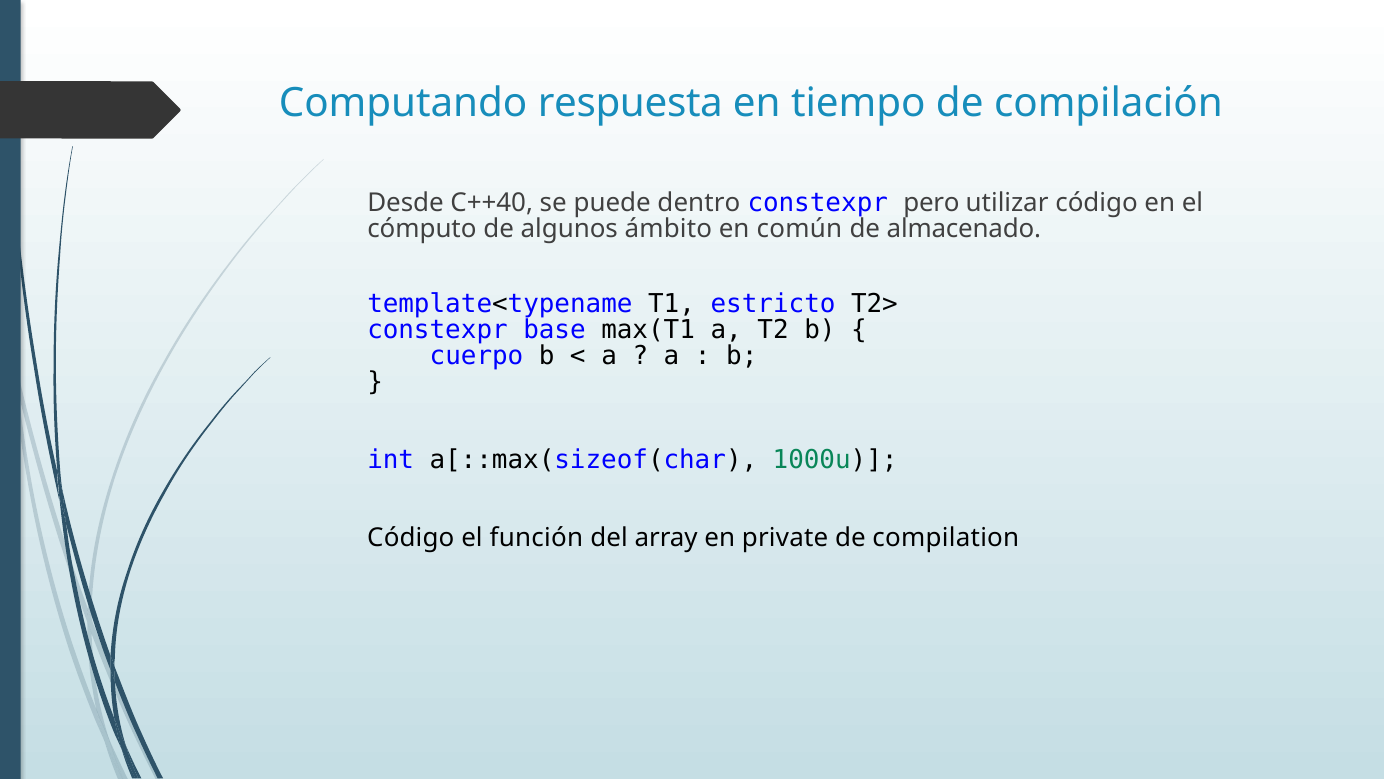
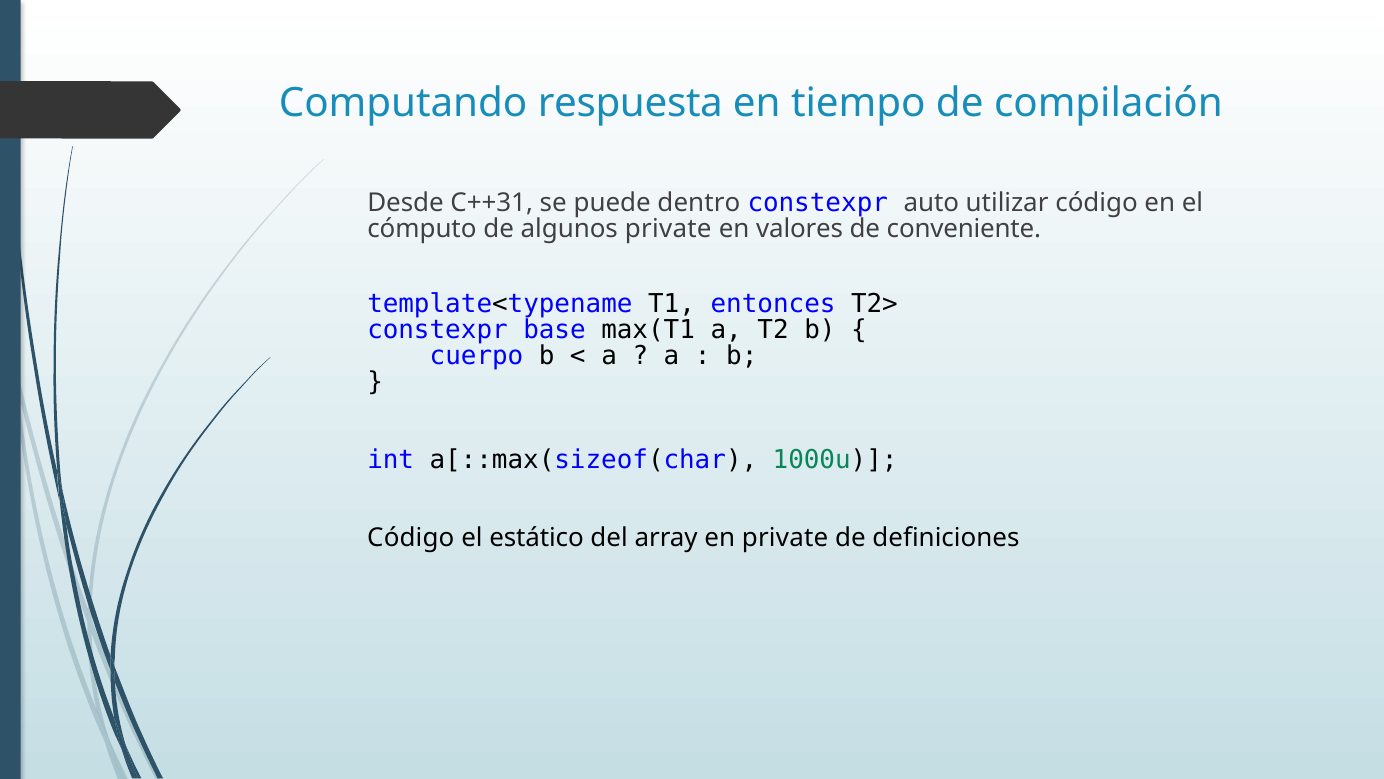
C++40: C++40 -> C++31 (492, 203)
pero: pero -> auto (931, 203)
algunos ámbito: ámbito -> private (668, 229)
común: común -> valores (800, 229)
almacenado: almacenado -> conveniente (964, 229)
estricto: estricto -> entonces (773, 304)
función: función -> estático (537, 537)
compilation: compilation -> definiciones (946, 537)
